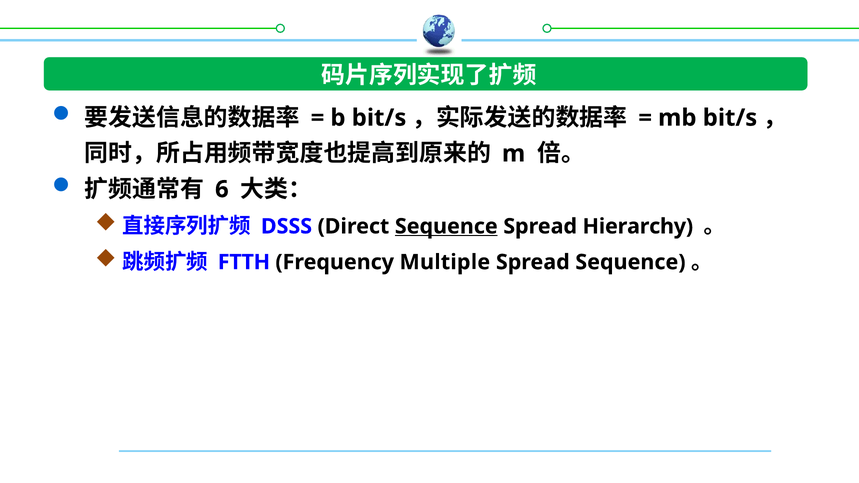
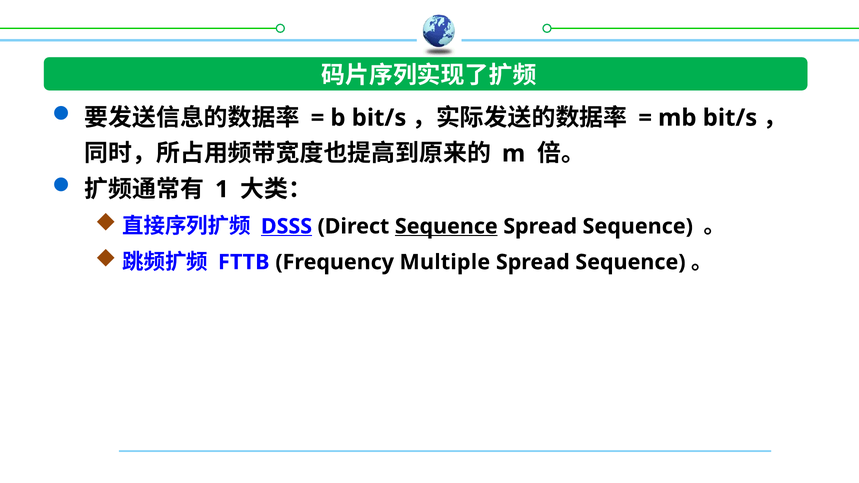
6: 6 -> 1 (222, 189)
DSSS underline: none -> present (286, 226)
Hierarchy: Hierarchy -> Sequence (638, 226)
FTTH: FTTH -> FTTB (244, 262)
